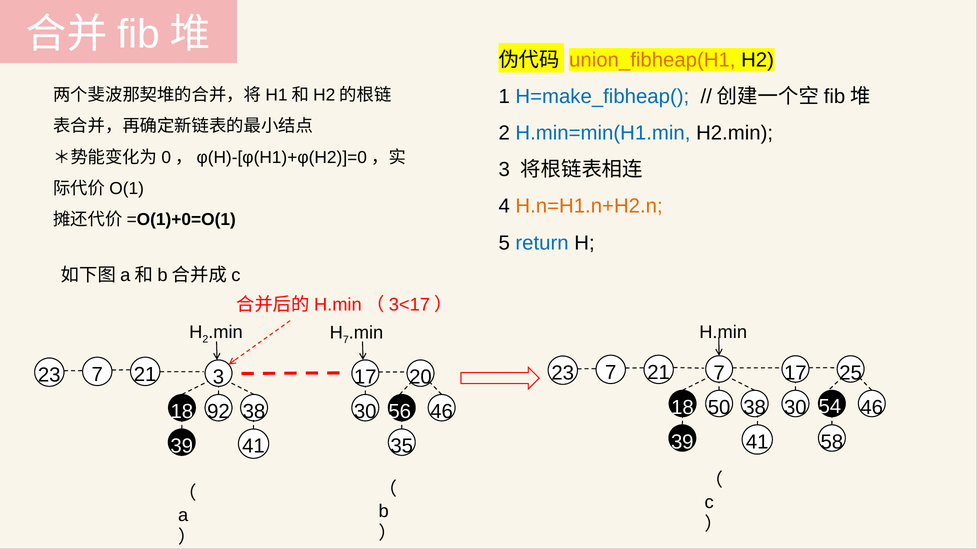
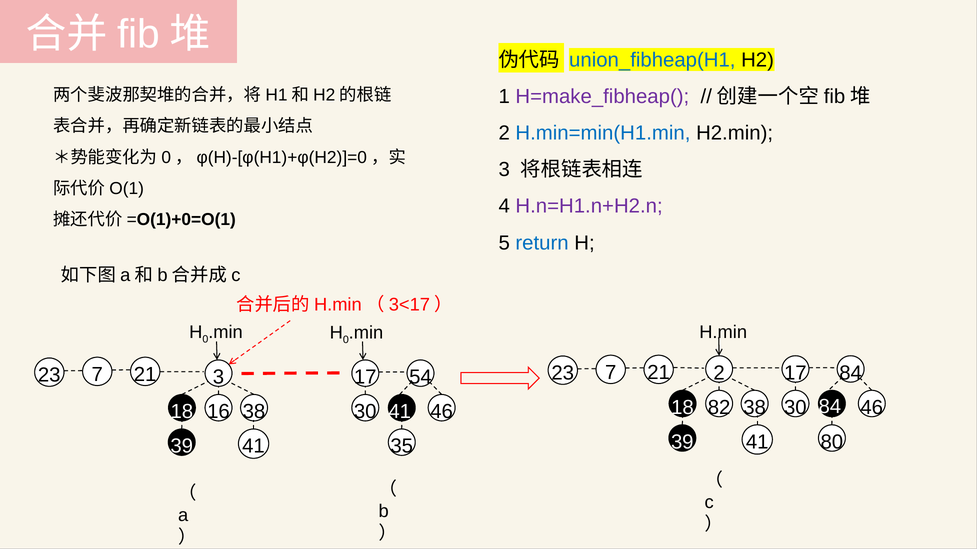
union_fibheap(H1 colour: orange -> blue (652, 60)
H=make_fibheap( colour: blue -> purple (602, 97)
H.n=H1.n+H2.n colour: orange -> purple (589, 206)
2: 2 -> 0 (205, 340)
7: 7 -> 0 (346, 340)
23 7: 7 -> 2 (719, 373)
17 25: 25 -> 84 (851, 373)
20: 20 -> 54 (420, 378)
50: 50 -> 82 (719, 408)
30 54: 54 -> 84 (830, 407)
92: 92 -> 16 (218, 412)
30 56: 56 -> 41 (400, 412)
58: 58 -> 80 (832, 442)
